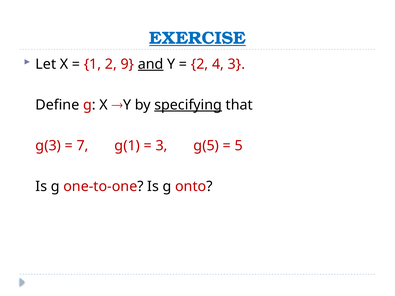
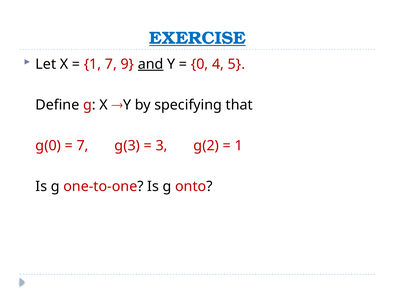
1 2: 2 -> 7 (111, 64)
2: 2 -> 0 (200, 64)
4 3: 3 -> 5 (236, 64)
specifying underline: present -> none (188, 105)
g(3: g(3 -> g(0 (48, 146)
g(1: g(1 -> g(3 (127, 146)
g(5: g(5 -> g(2 (206, 146)
5: 5 -> 1 (239, 146)
